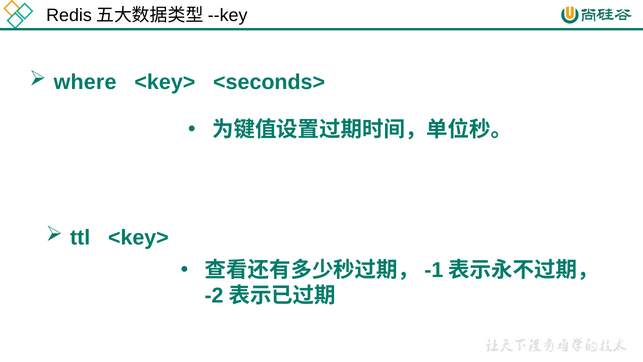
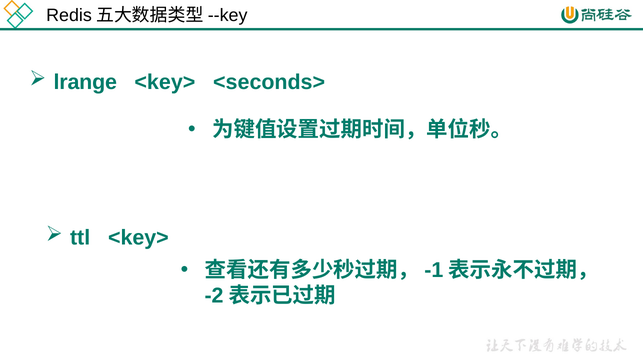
where: where -> lrange (85, 82)
